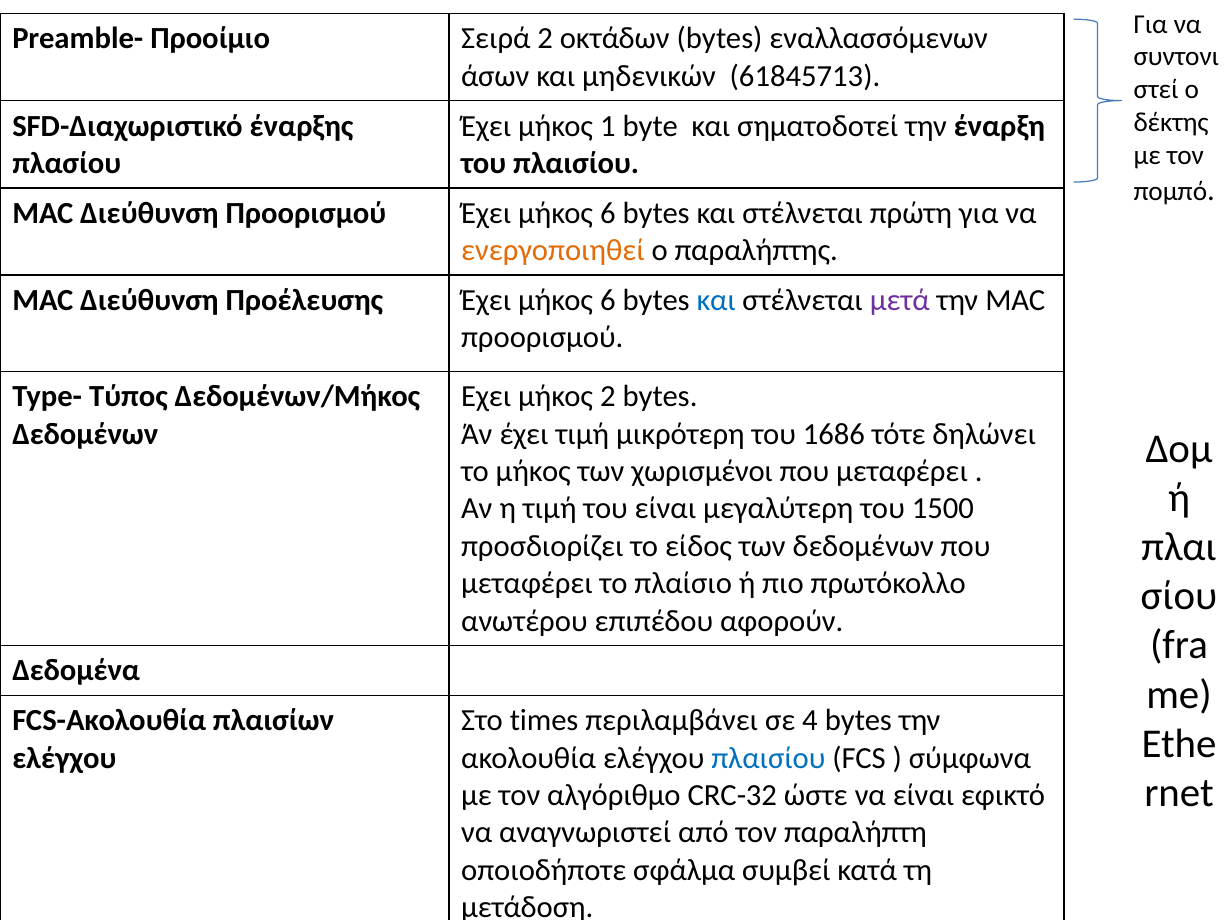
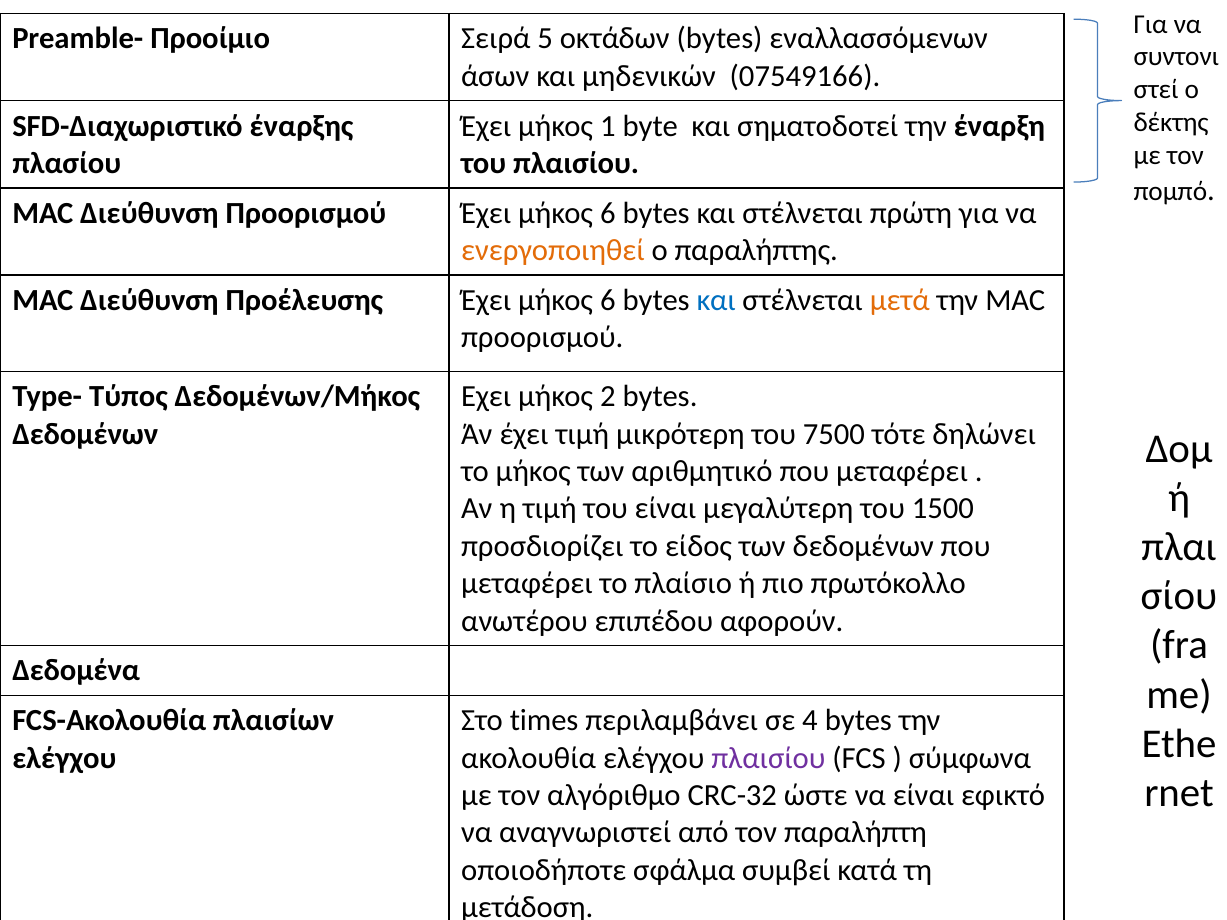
Σειρά 2: 2 -> 5 (545, 39)
61845713: 61845713 -> 07549166 (805, 76)
μετά colour: purple -> orange (900, 300)
1686: 1686 -> 7500 (834, 434)
χωρισμένοι: χωρισμένοι -> αριθμητικό (702, 471)
πλαισίου colour: blue -> purple (768, 758)
